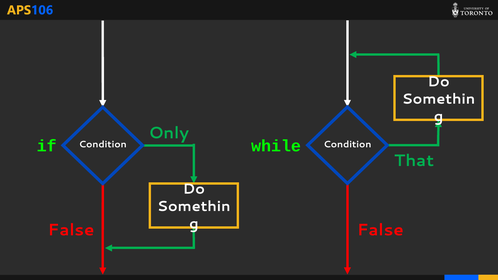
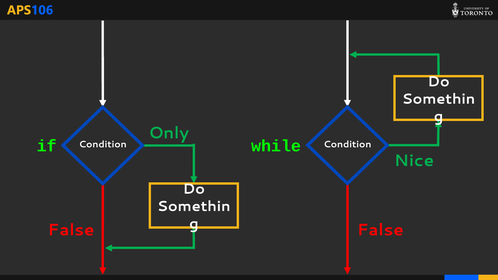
That: That -> Nice (414, 161)
